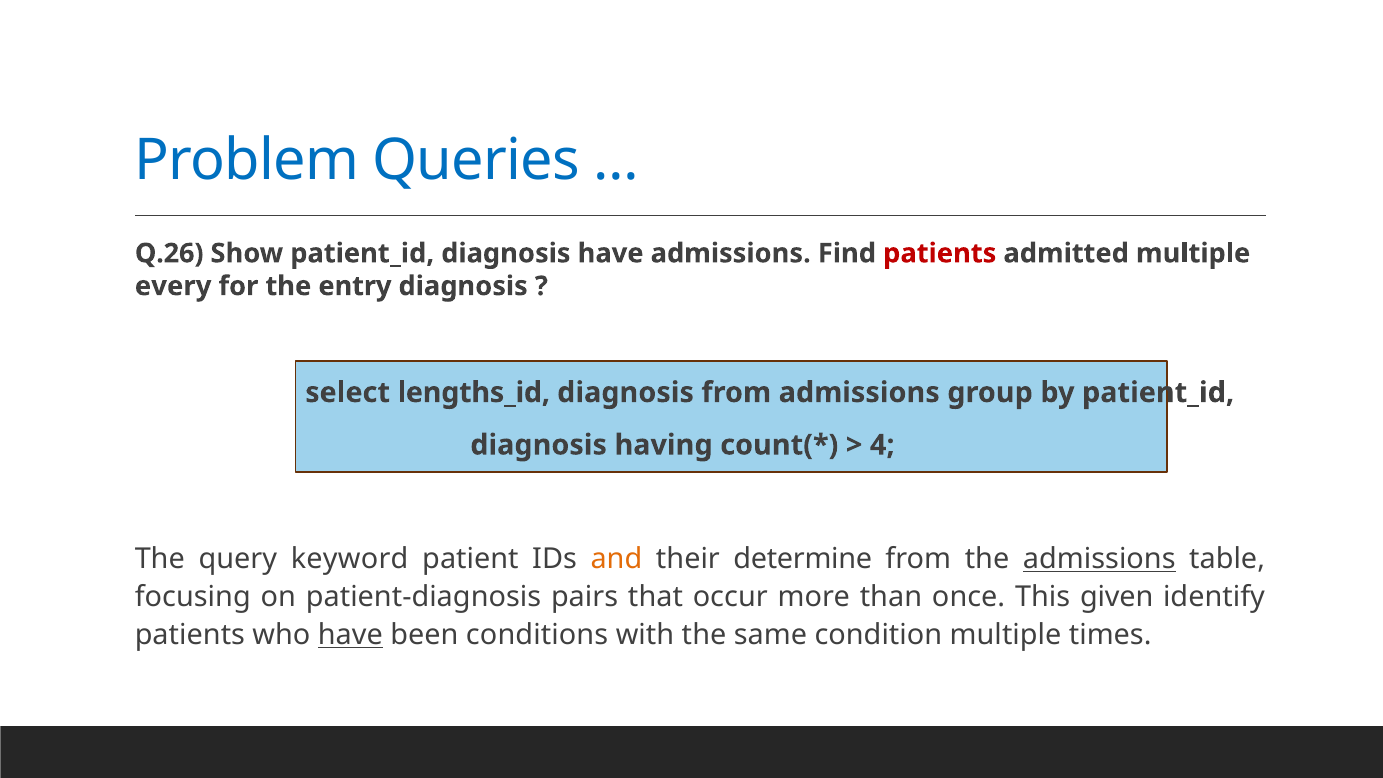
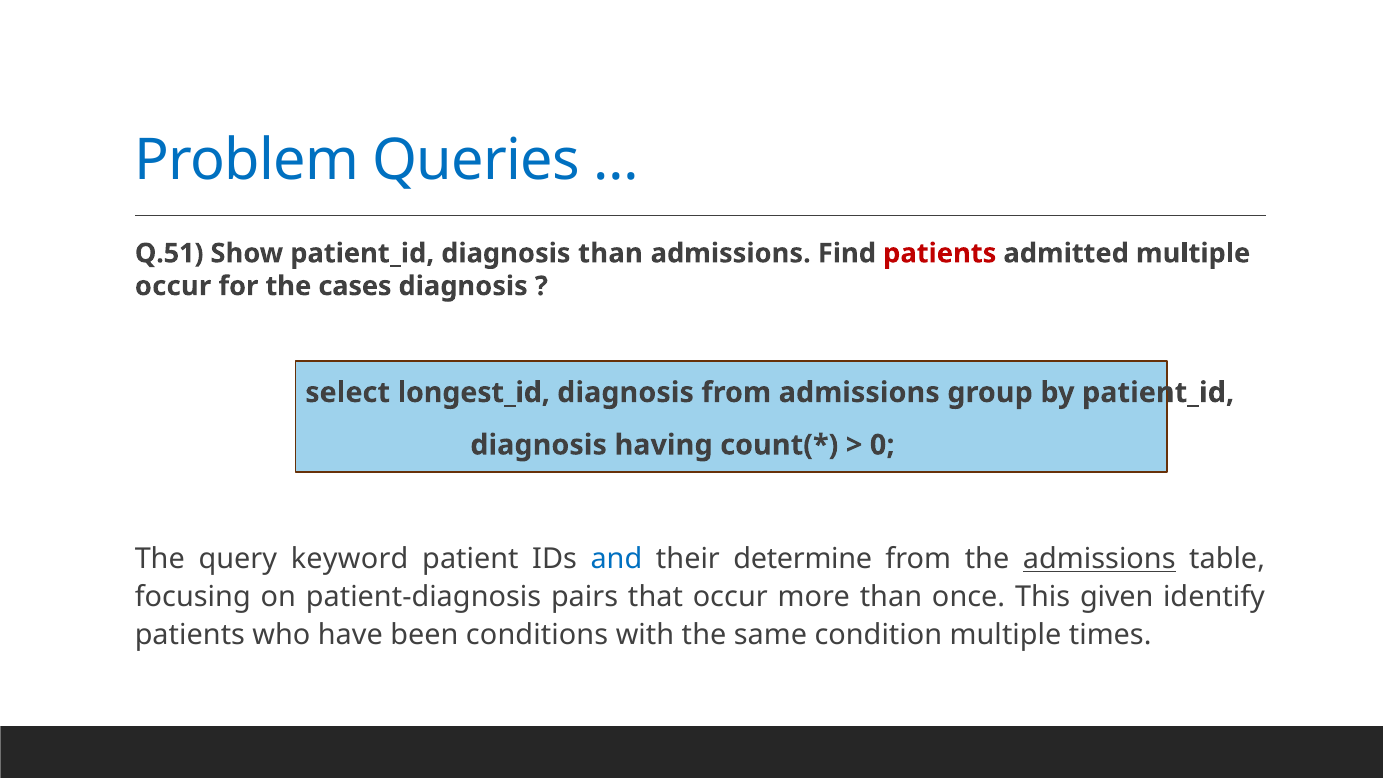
Q.26: Q.26 -> Q.51 (169, 253)
diagnosis have: have -> than (610, 253)
every: every -> occur (173, 286)
entry: entry -> cases (355, 286)
lengths_id: lengths_id -> longest_id (474, 393)
4: 4 -> 0 (882, 445)
and colour: orange -> blue (616, 559)
have underline: present -> none (350, 635)
